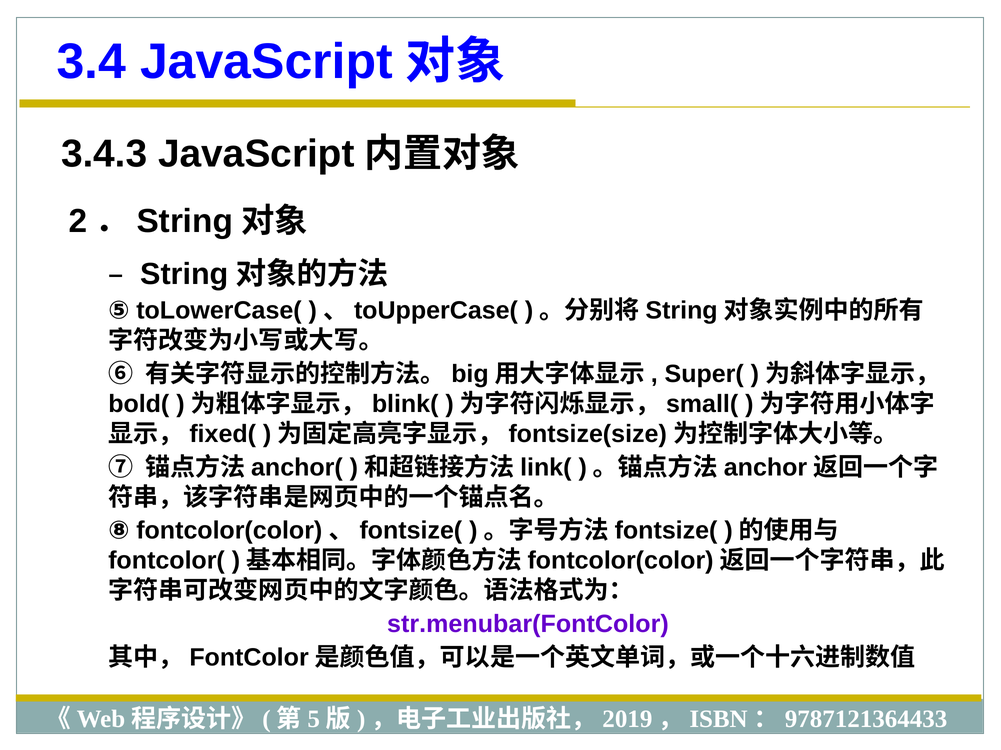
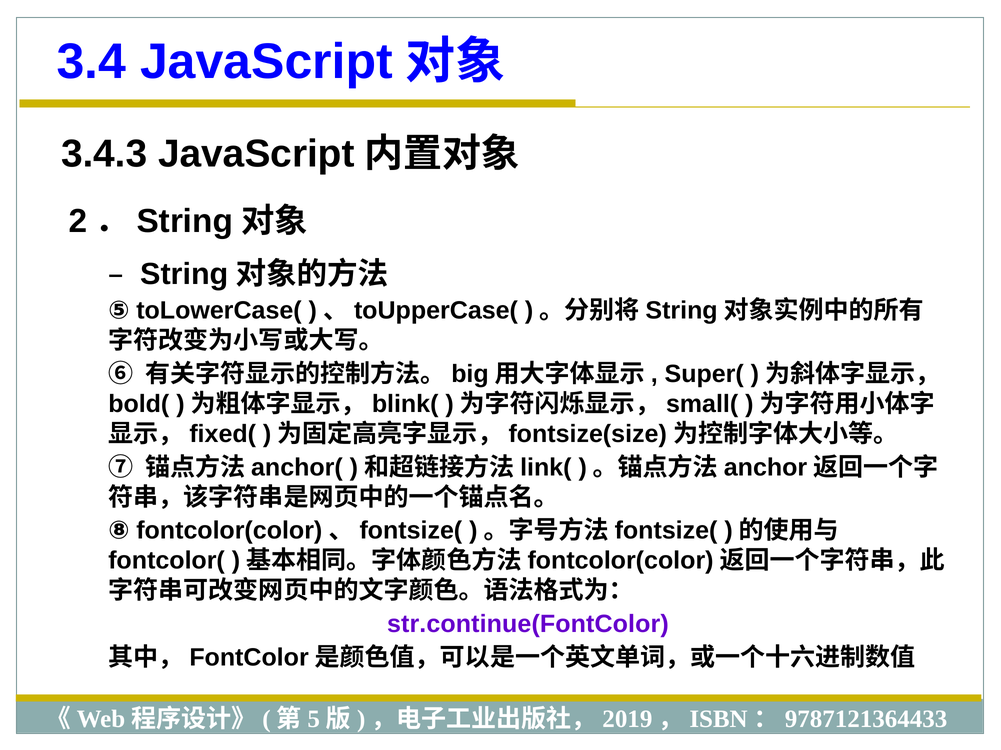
str.menubar(FontColor: str.menubar(FontColor -> str.continue(FontColor (528, 625)
